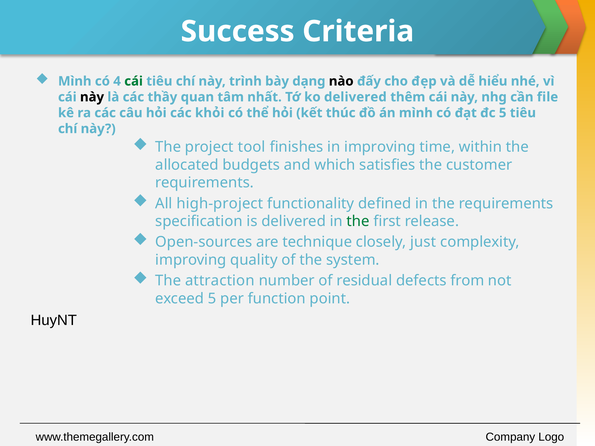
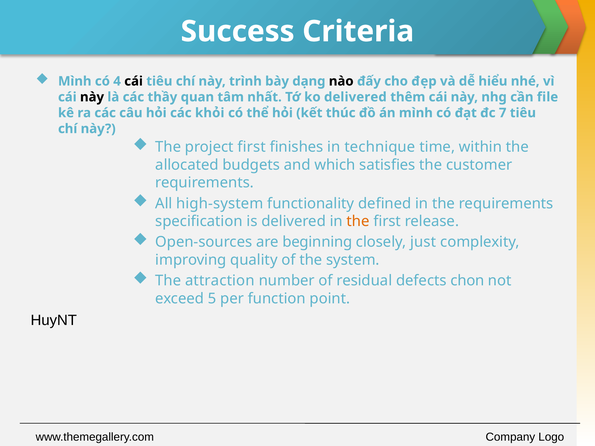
cái colour: green -> black (134, 81)
đc 5: 5 -> 7 (503, 113)
project tool: tool -> first (252, 147)
in improving: improving -> technique (380, 147)
high-project: high-project -> high-system (220, 204)
the colour: green -> orange (358, 221)
technique: technique -> beginning (317, 242)
from: from -> chon (467, 281)
